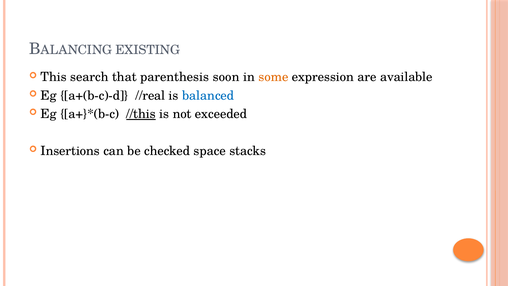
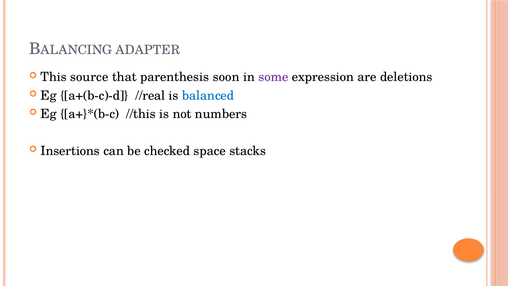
EXISTING: EXISTING -> ADAPTER (148, 50)
search: search -> source (89, 77)
some colour: orange -> purple (274, 77)
available: available -> deletions (406, 77)
//this underline: present -> none (141, 114)
exceeded: exceeded -> numbers (221, 114)
